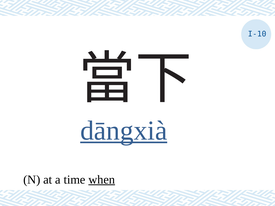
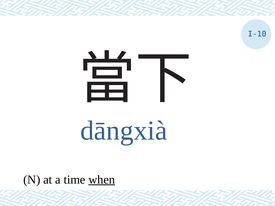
dāngxià underline: present -> none (124, 131)
